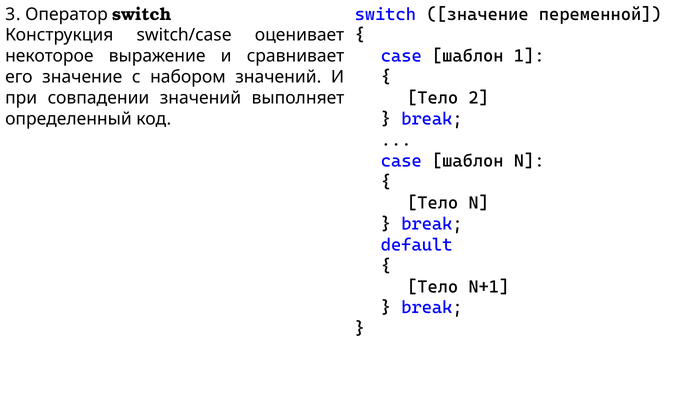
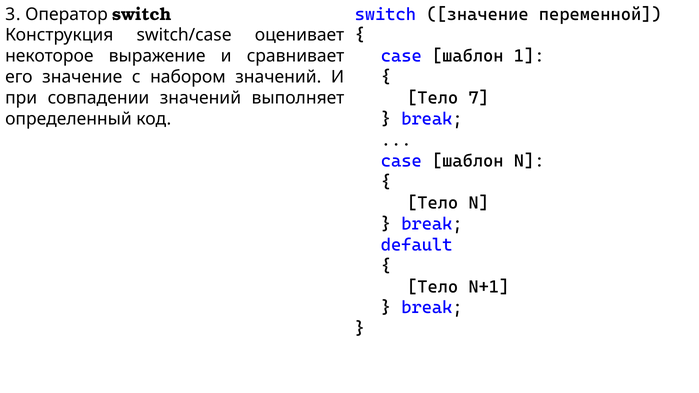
2: 2 -> 7 (479, 98)
